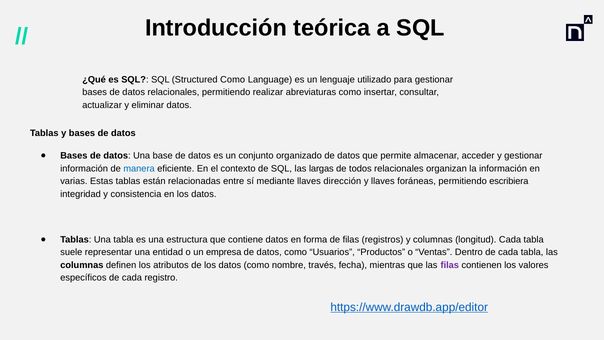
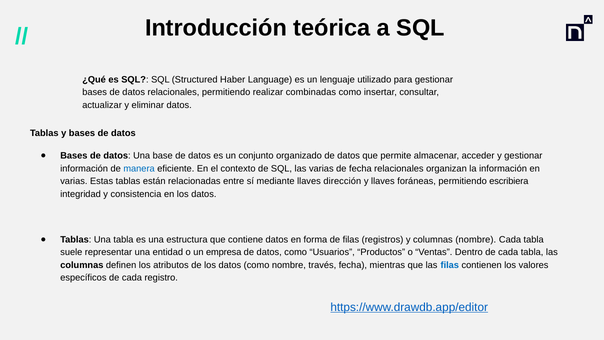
Structured Como: Como -> Haber (233, 80)
abreviaturas: abreviaturas -> combinadas (311, 92)
las largas: largas -> varias (321, 168)
de todos: todos -> fecha (360, 168)
columnas longitud: longitud -> nombre (476, 239)
filas colour: purple -> blue (450, 265)
